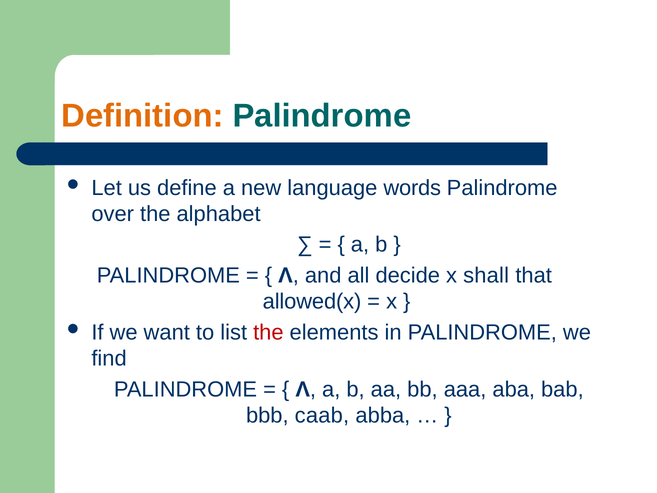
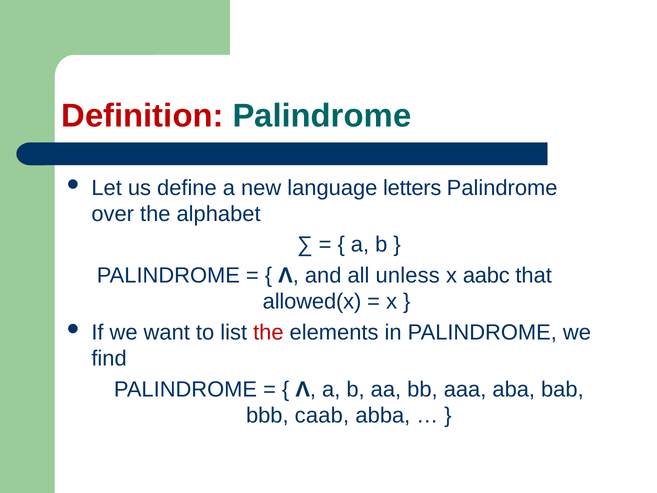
Definition colour: orange -> red (142, 116)
words: words -> letters (412, 188)
decide: decide -> unless (408, 275)
shall: shall -> aabc (486, 275)
